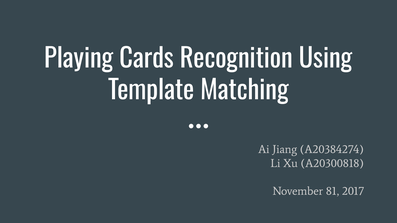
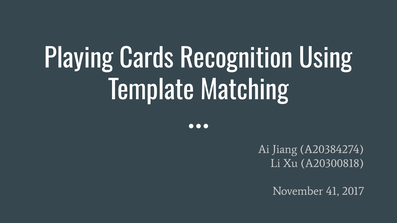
81: 81 -> 41 (333, 191)
